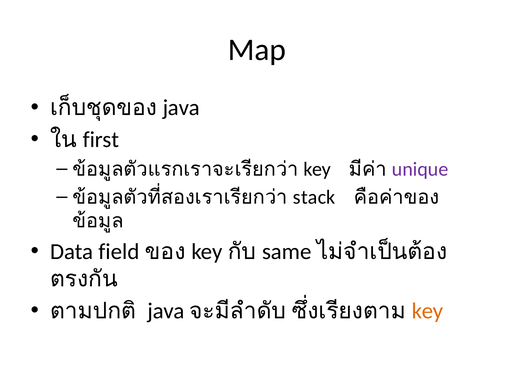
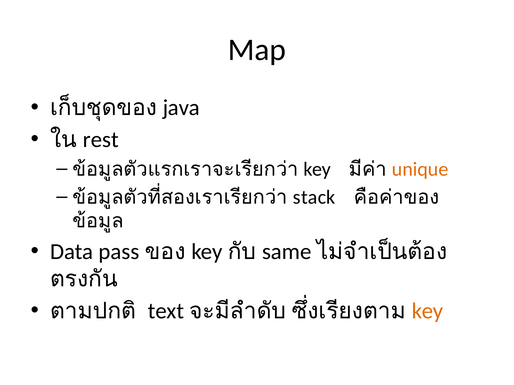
first: first -> rest (101, 140)
unique colour: purple -> orange (420, 169)
field: field -> pass (119, 252)
java: java -> text (166, 311)
